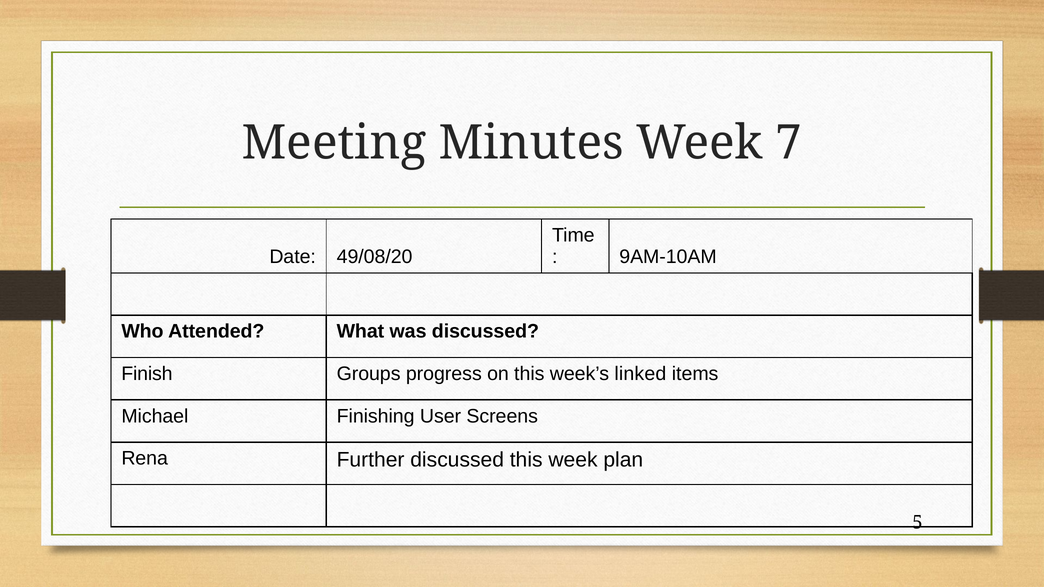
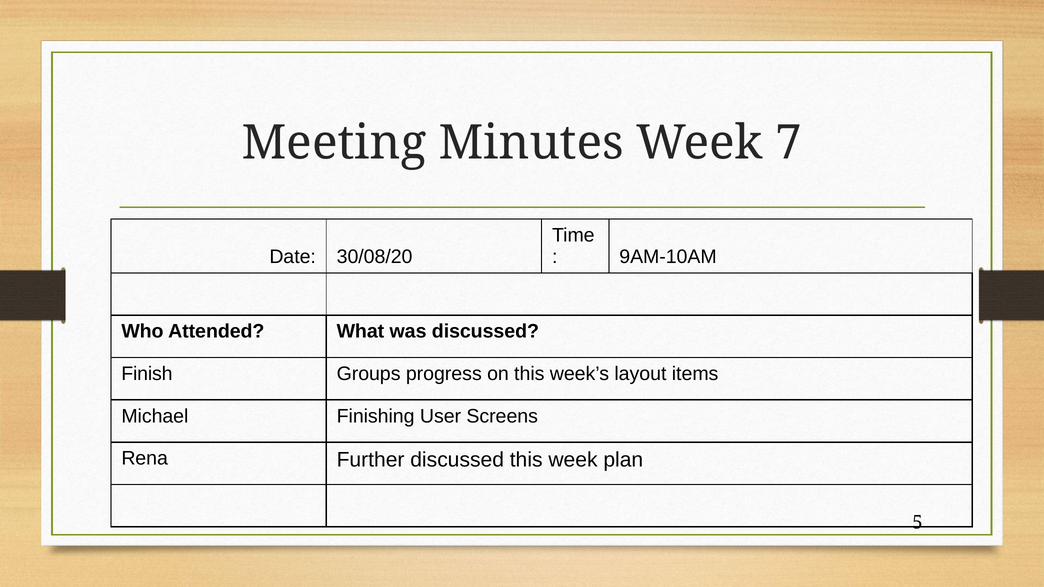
49/08/20: 49/08/20 -> 30/08/20 (375, 257)
linked: linked -> layout (640, 374)
